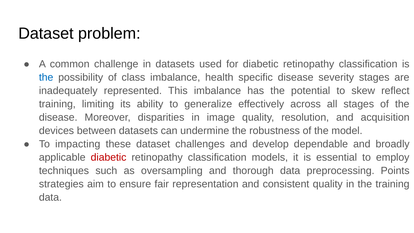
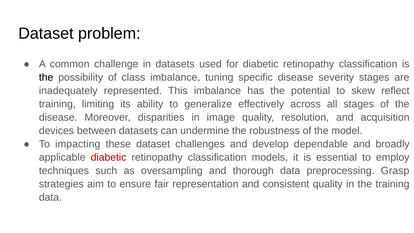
the colour: blue -> black (46, 77)
health: health -> tuning (219, 77)
Points: Points -> Grasp (395, 171)
